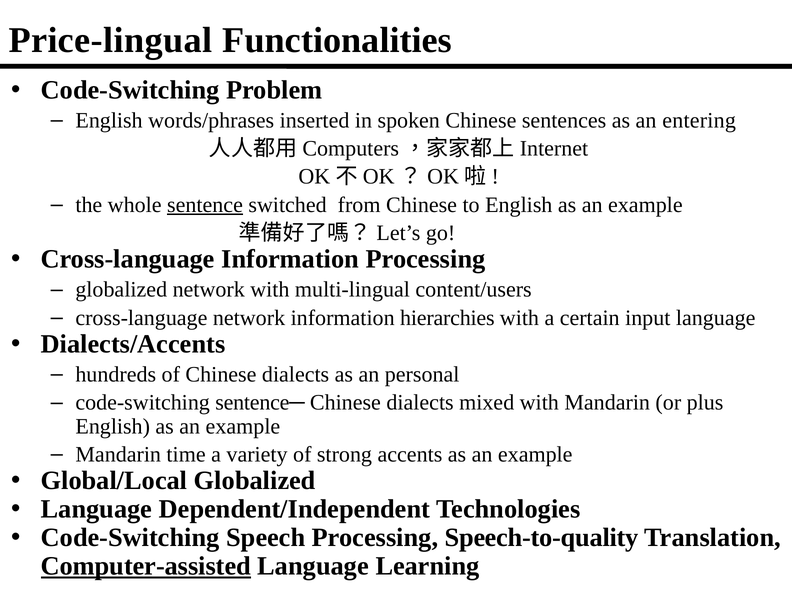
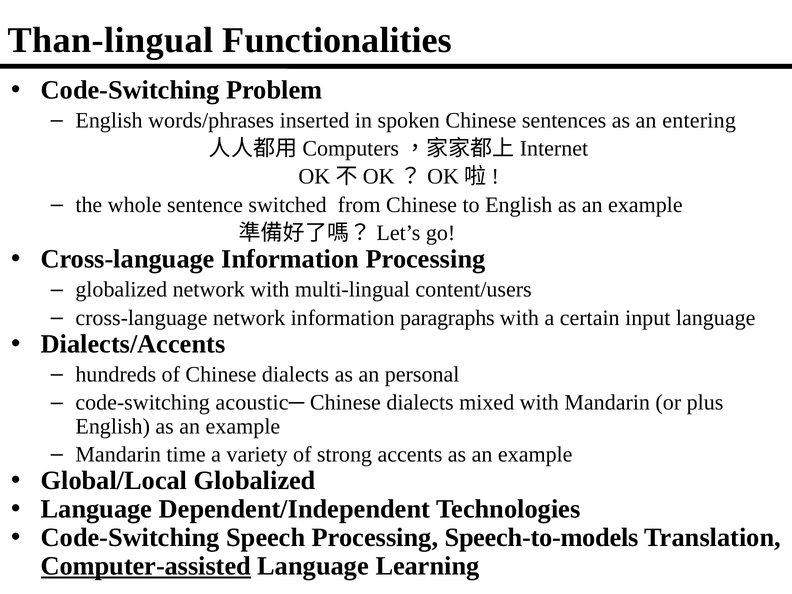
Price-lingual: Price-lingual -> Than-lingual (110, 40)
sentence underline: present -> none (205, 205)
hierarchies: hierarchies -> paragraphs (447, 318)
sentence─: sentence─ -> acoustic─ (260, 403)
Speech-to-quality: Speech-to-quality -> Speech-to-models (542, 538)
